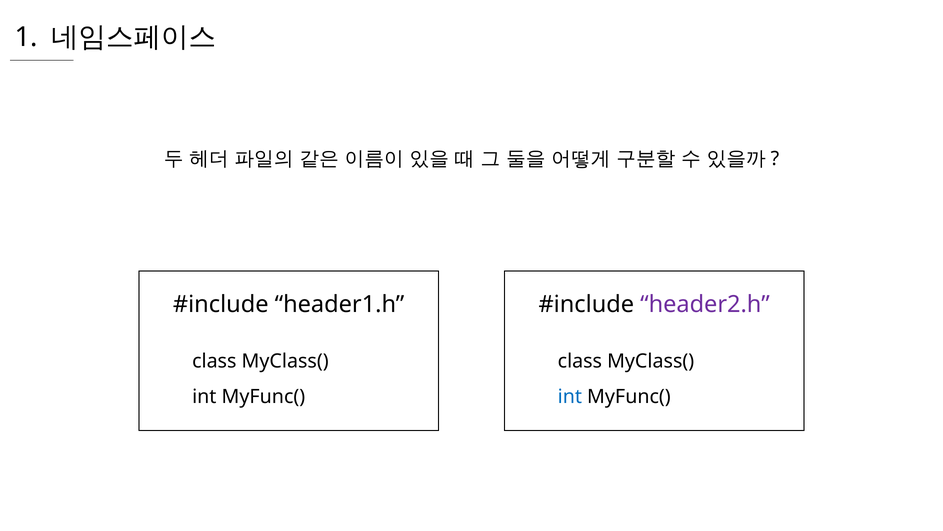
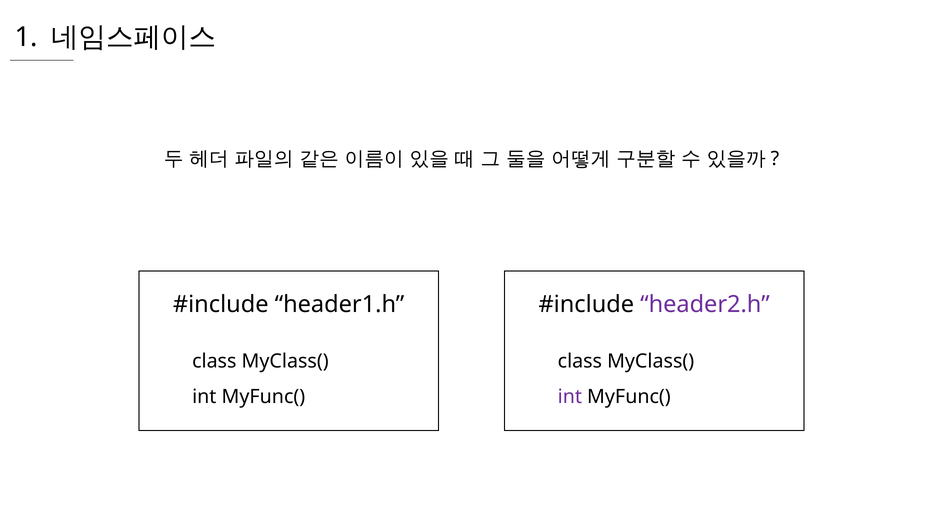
int colour: blue -> purple (570, 396)
